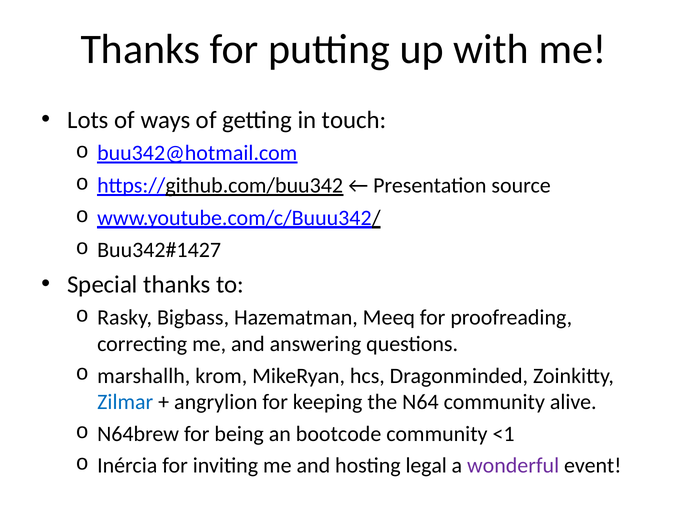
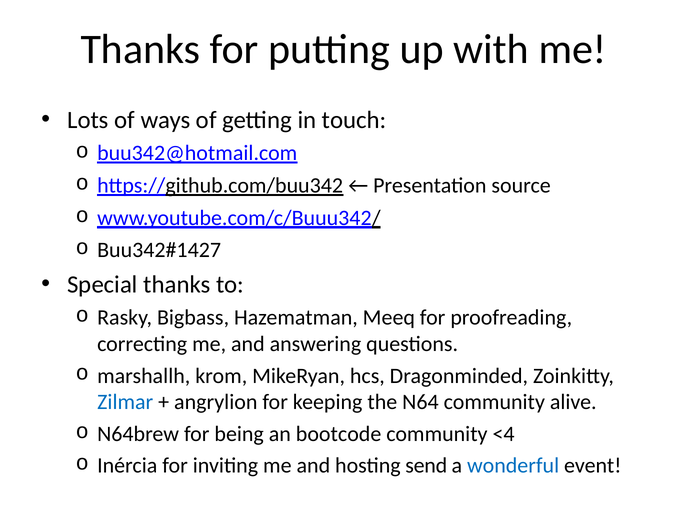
<1: <1 -> <4 (504, 434)
legal: legal -> send (426, 466)
wonderful colour: purple -> blue (513, 466)
